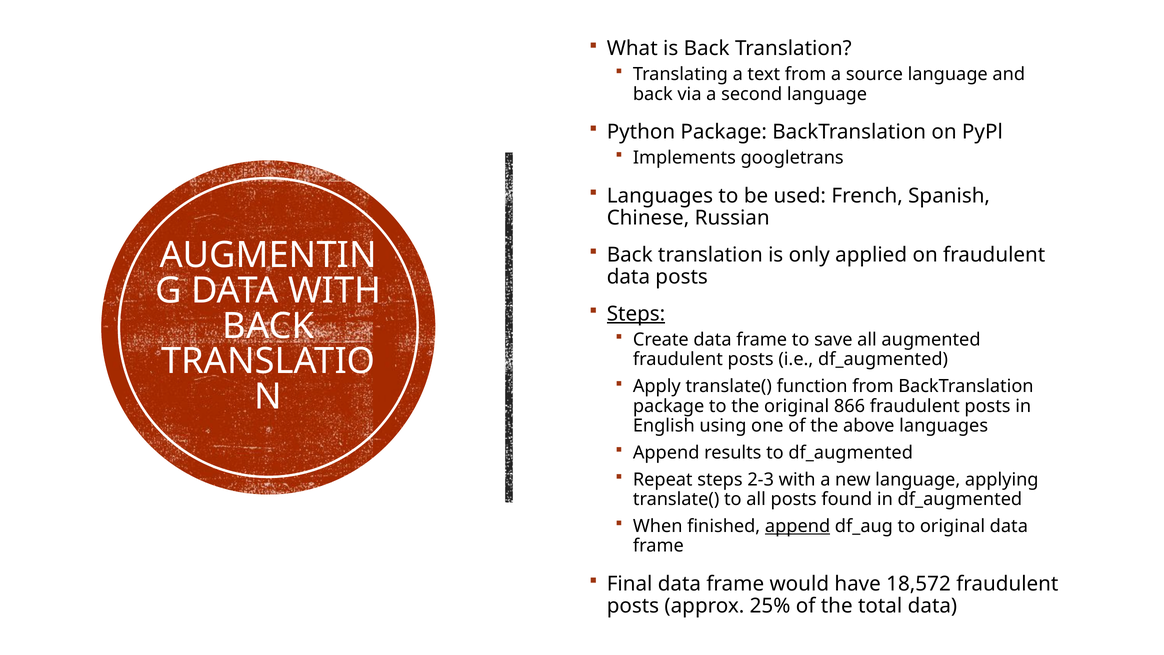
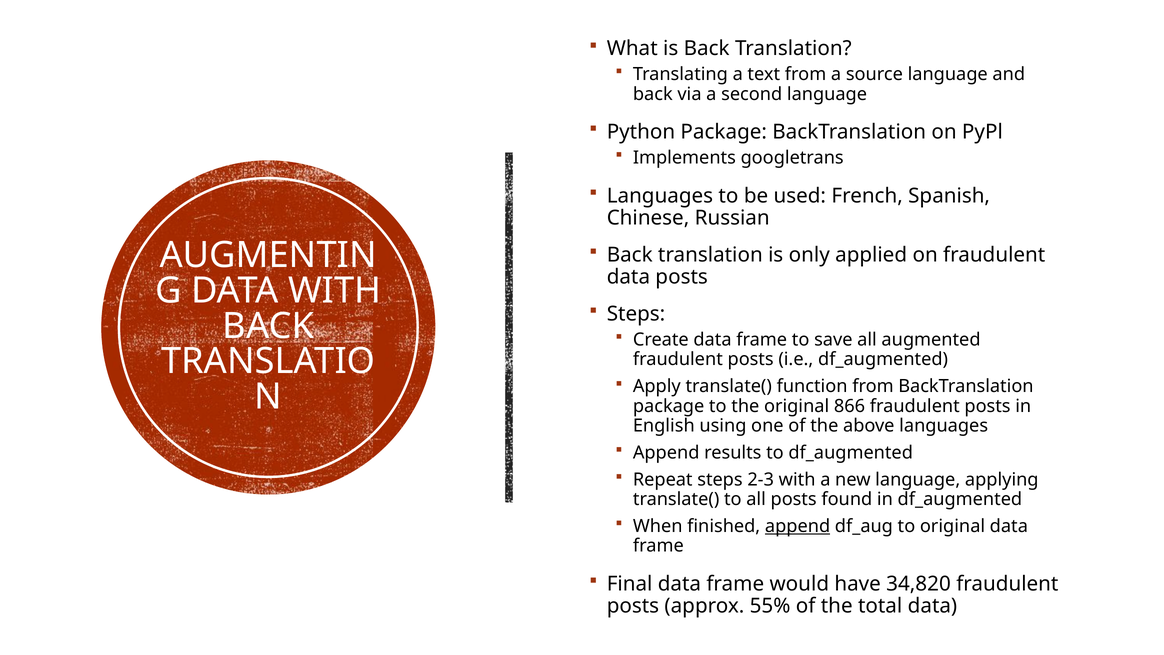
Steps underline: present -> none (636, 314)
18,572: 18,572 -> 34,820 (918, 584)
25%: 25% -> 55% (770, 606)
